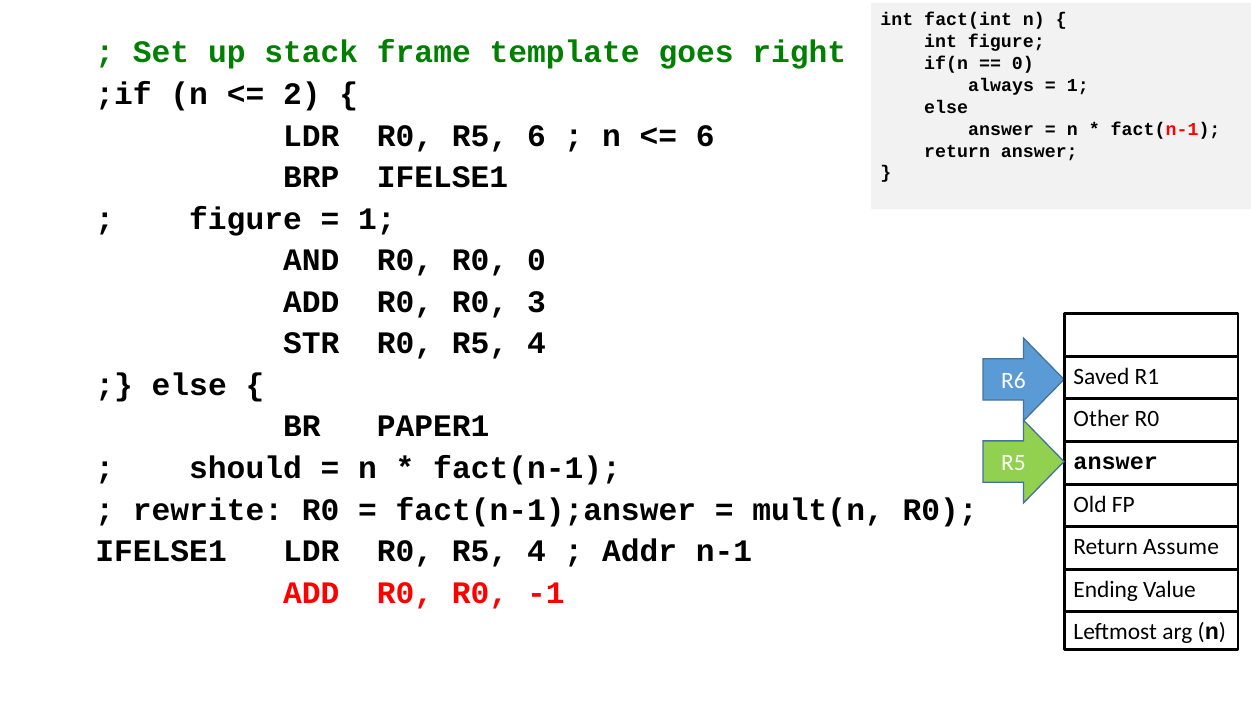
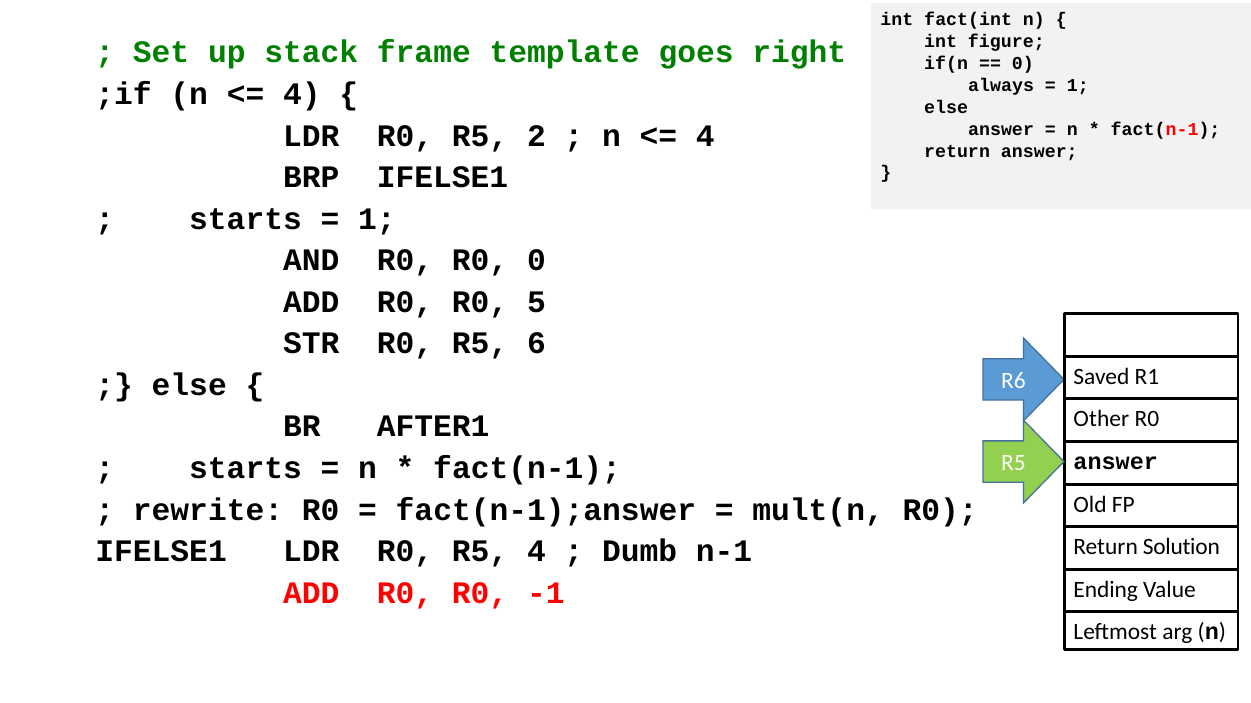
2: 2 -> 4 (302, 94)
R5 6: 6 -> 2 (536, 136)
6: 6 -> 4 (705, 136)
figure: figure -> starts (246, 219)
3: 3 -> 5 (536, 302)
STR R0 R5 4: 4 -> 6 (536, 344)
PAPER1: PAPER1 -> AFTER1 (433, 427)
should: should -> starts (246, 469)
Assume: Assume -> Solution (1181, 547)
Addr: Addr -> Dumb (640, 552)
